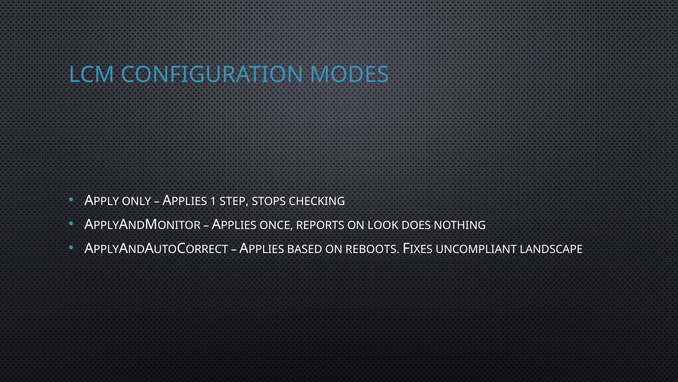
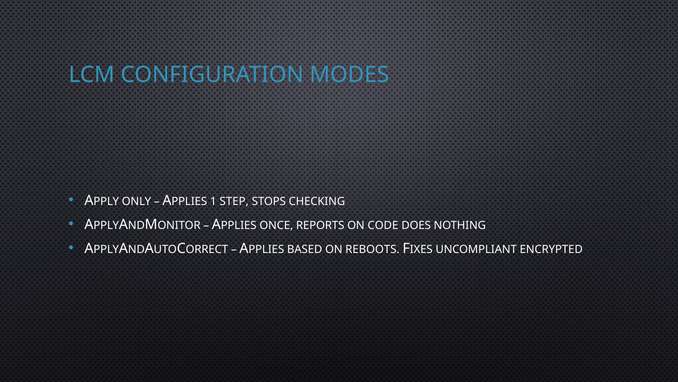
LOOK: LOOK -> CODE (383, 225)
LANDSCAPE: LANDSCAPE -> ENCRYPTED (551, 249)
